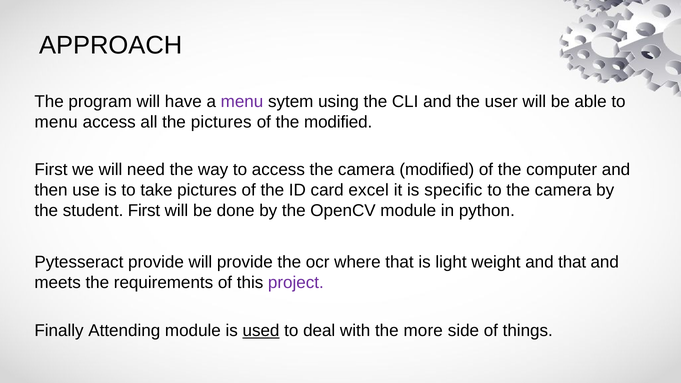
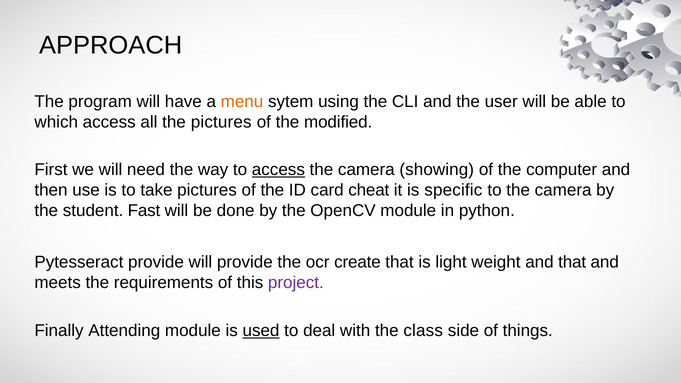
menu colour: purple -> orange (242, 102)
menu: menu -> which (56, 122)
access underline: none -> present (278, 170)
camera modified: modified -> showing (437, 170)
excel: excel -> cheat (369, 190)
student First: First -> Fast (144, 211)
where: where -> create (357, 262)
more: more -> class (423, 331)
